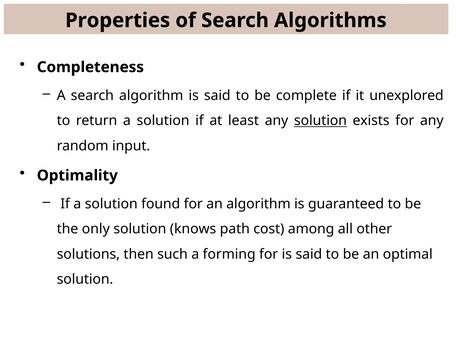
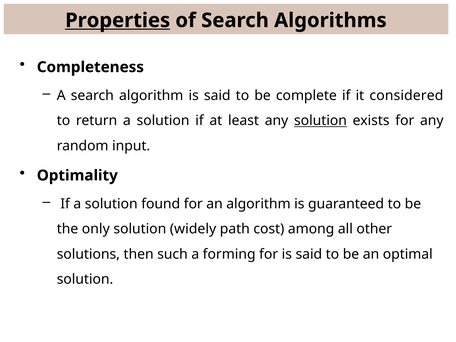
Properties underline: none -> present (118, 20)
unexplored: unexplored -> considered (406, 96)
knows: knows -> widely (193, 229)
